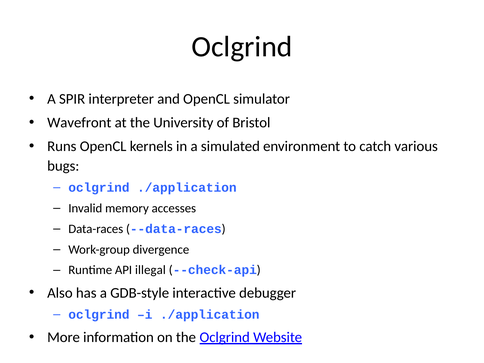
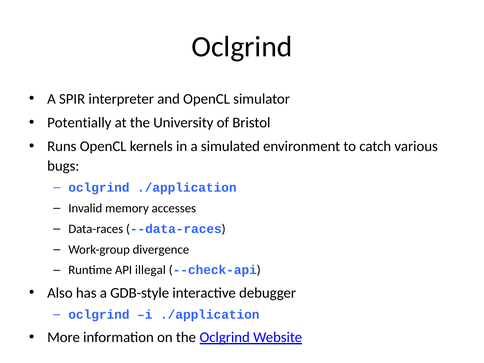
Wavefront: Wavefront -> Potentially (79, 123)
